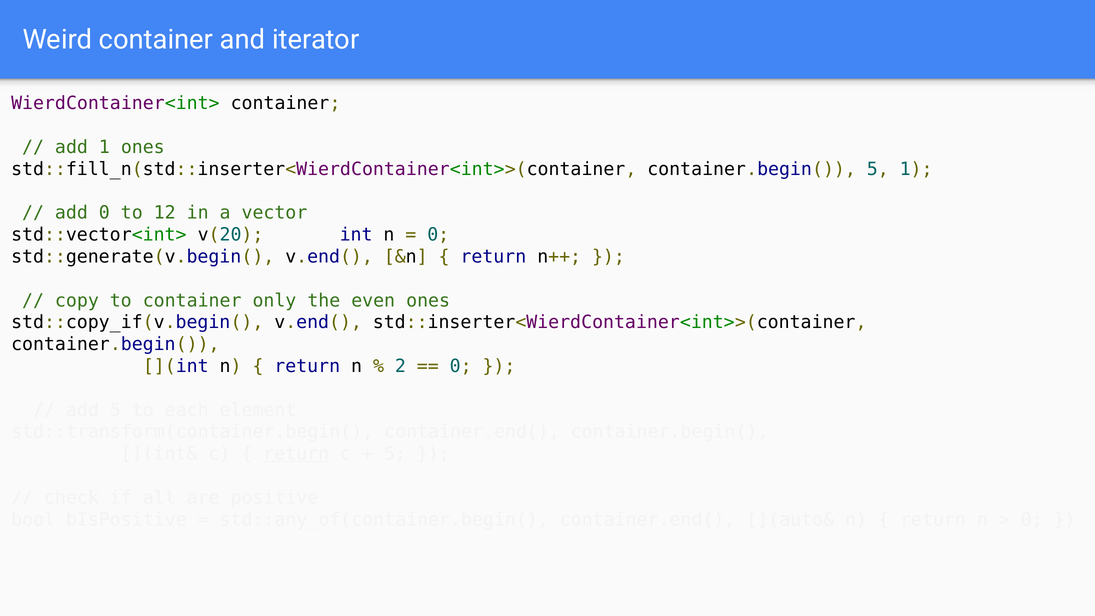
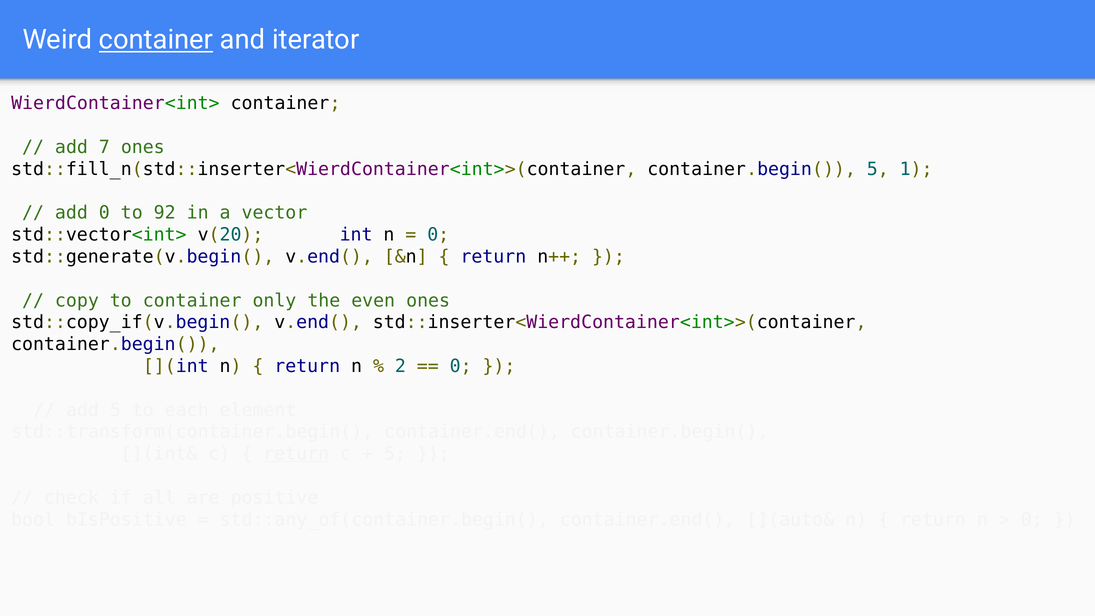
container underline: none -> present (156, 40)
add 1: 1 -> 7 (104, 147)
12: 12 -> 92 (165, 213)
